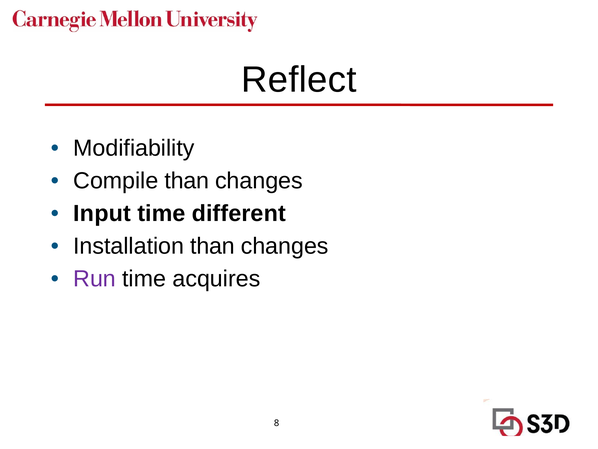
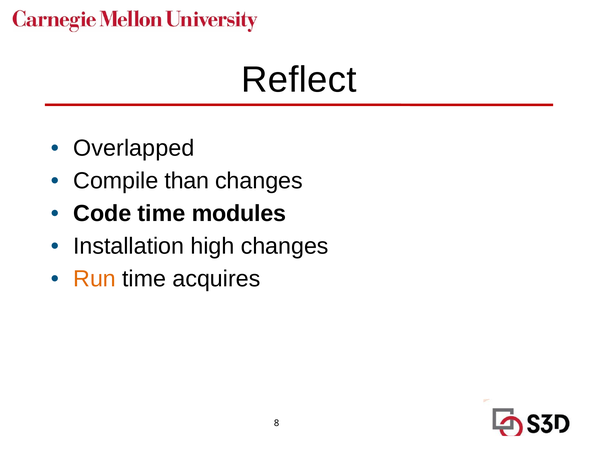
Modifiability: Modifiability -> Overlapped (134, 148)
Input: Input -> Code (102, 213)
different: different -> modules (239, 213)
Installation than: than -> high (212, 246)
Run colour: purple -> orange (95, 278)
